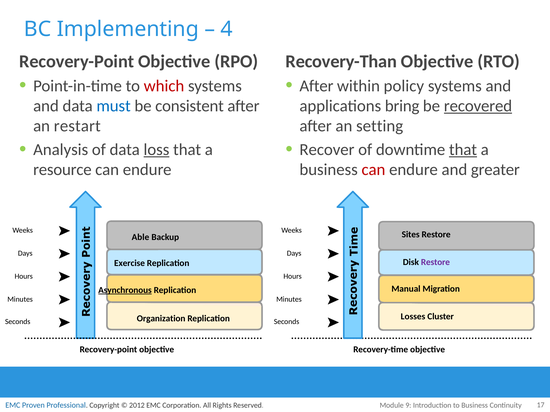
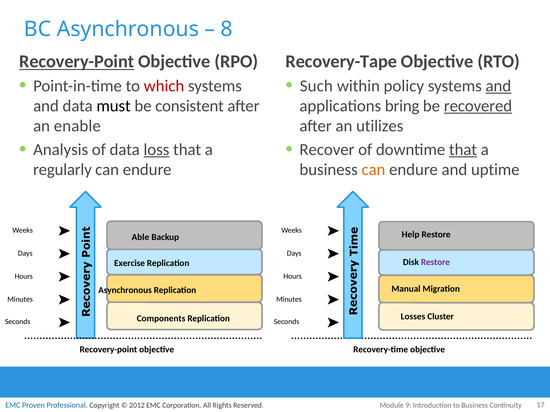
BC Implementing: Implementing -> Asynchronous (128, 29)
4: 4 -> 8 (227, 29)
Recovery-Point underline: none -> present (77, 62)
Recovery-Than: Recovery-Than -> Recovery-Tape (341, 62)
After: After -> Such (316, 86)
and underline: none -> present (498, 86)
must colour: blue -> black (114, 106)
restart: restart -> enable (77, 126)
setting: setting -> utilizes (380, 126)
resource: resource -> regularly (62, 170)
can colour: red -> orange (373, 170)
greater: greater -> uptime (495, 170)
Sites: Sites -> Help (411, 235)
Asynchronous underline: present -> none (125, 290)
Organization: Organization -> Components (161, 319)
